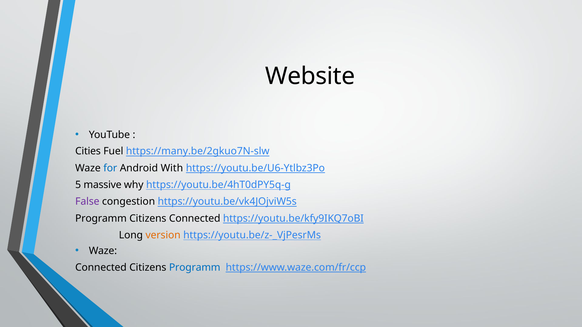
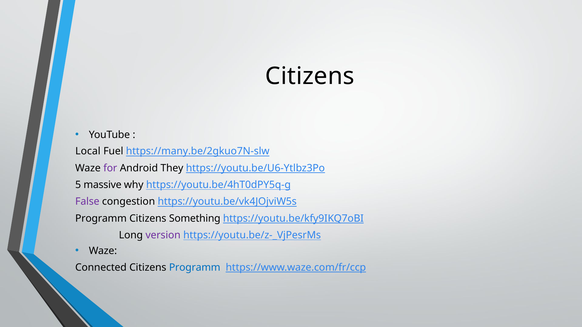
Website: Website -> Citizens (310, 76)
Cities: Cities -> Local (88, 151)
for colour: blue -> purple (110, 168)
With: With -> They (172, 168)
Citizens Connected: Connected -> Something (195, 219)
version colour: orange -> purple (163, 235)
